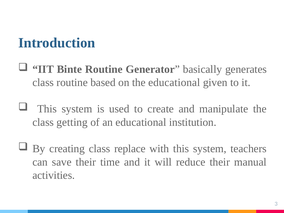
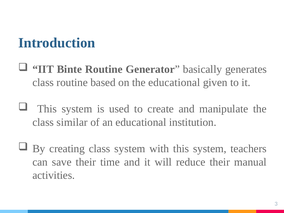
getting: getting -> similar (72, 122)
class replace: replace -> system (130, 149)
